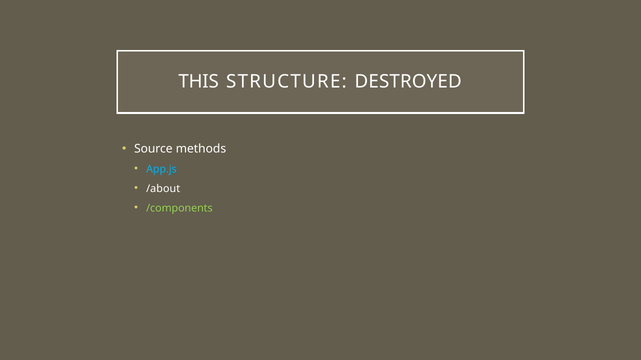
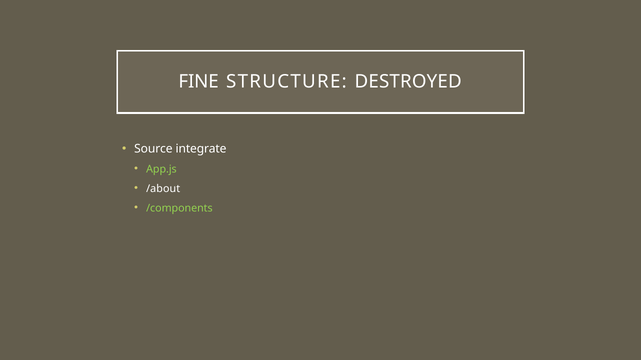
THIS: THIS -> FINE (199, 82)
methods: methods -> integrate (201, 149)
App.js colour: light blue -> light green (161, 169)
